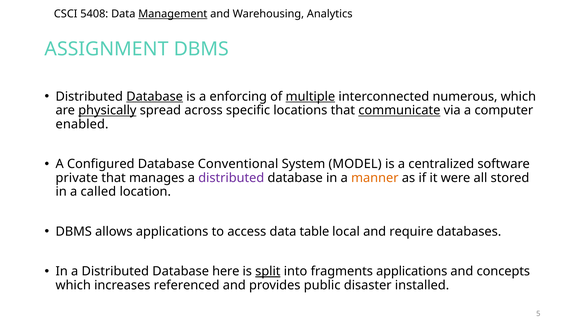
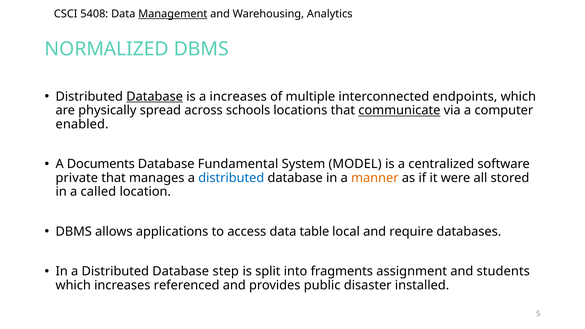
ASSIGNMENT: ASSIGNMENT -> NORMALIZED (107, 49)
a enforcing: enforcing -> increases (238, 97)
multiple underline: present -> none (310, 97)
numerous: numerous -> endpoints (465, 97)
physically underline: present -> none (107, 110)
specific: specific -> schools (248, 110)
Configured: Configured -> Documents (101, 164)
Conventional: Conventional -> Fundamental (238, 164)
distributed colour: purple -> blue (231, 178)
here: here -> step (226, 271)
split underline: present -> none (268, 271)
fragments applications: applications -> assignment (412, 271)
concepts: concepts -> students (503, 271)
